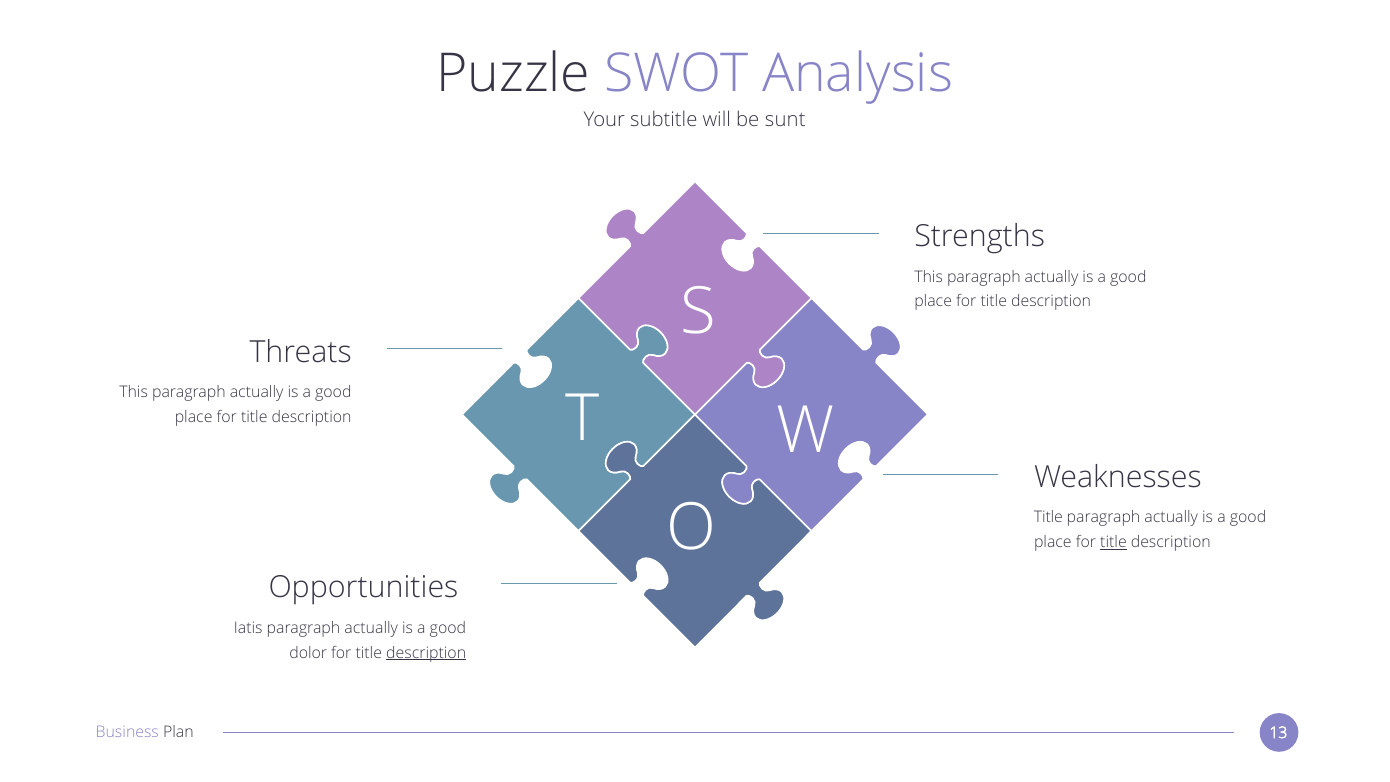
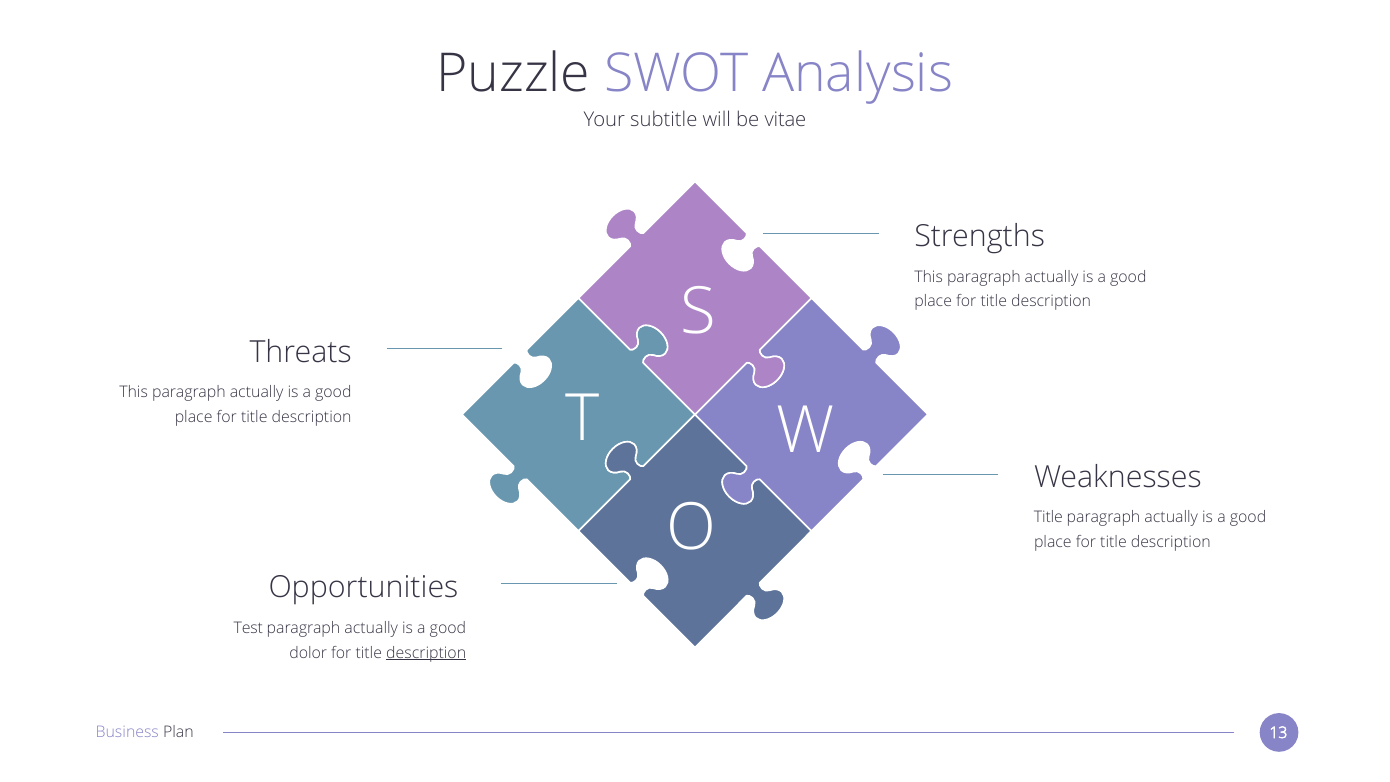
sunt: sunt -> vitae (785, 119)
title underline: present -> none (1113, 542)
Iatis: Iatis -> Test (248, 628)
